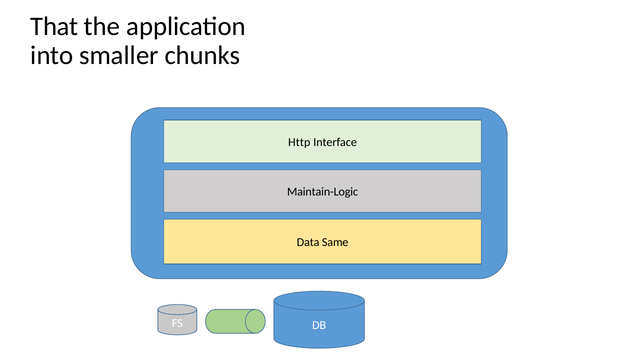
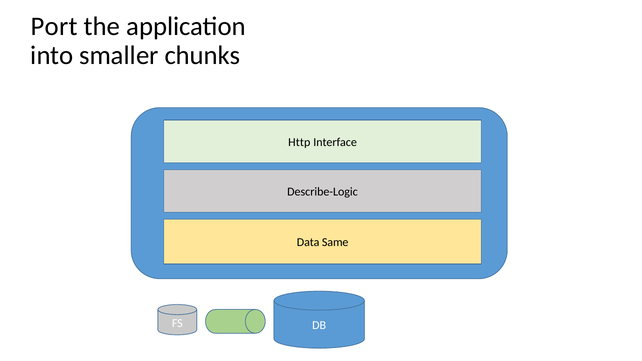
That: That -> Port (54, 26)
Maintain-Logic: Maintain-Logic -> Describe-Logic (323, 192)
